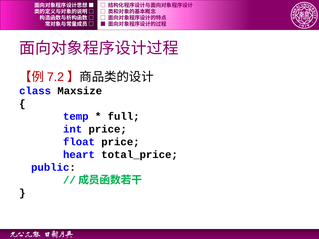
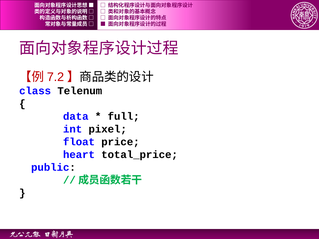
Maxsize: Maxsize -> Telenum (80, 91)
temp: temp -> data (76, 116)
int price: price -> pixel (108, 129)
